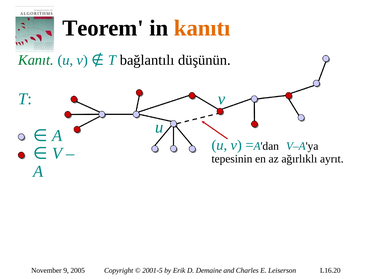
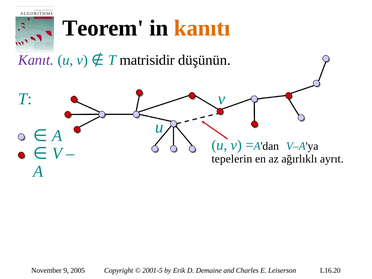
Kanıt colour: green -> purple (36, 60)
bağlantılı: bağlantılı -> matrisidir (147, 60)
tepesinin: tepesinin -> tepelerin (232, 159)
